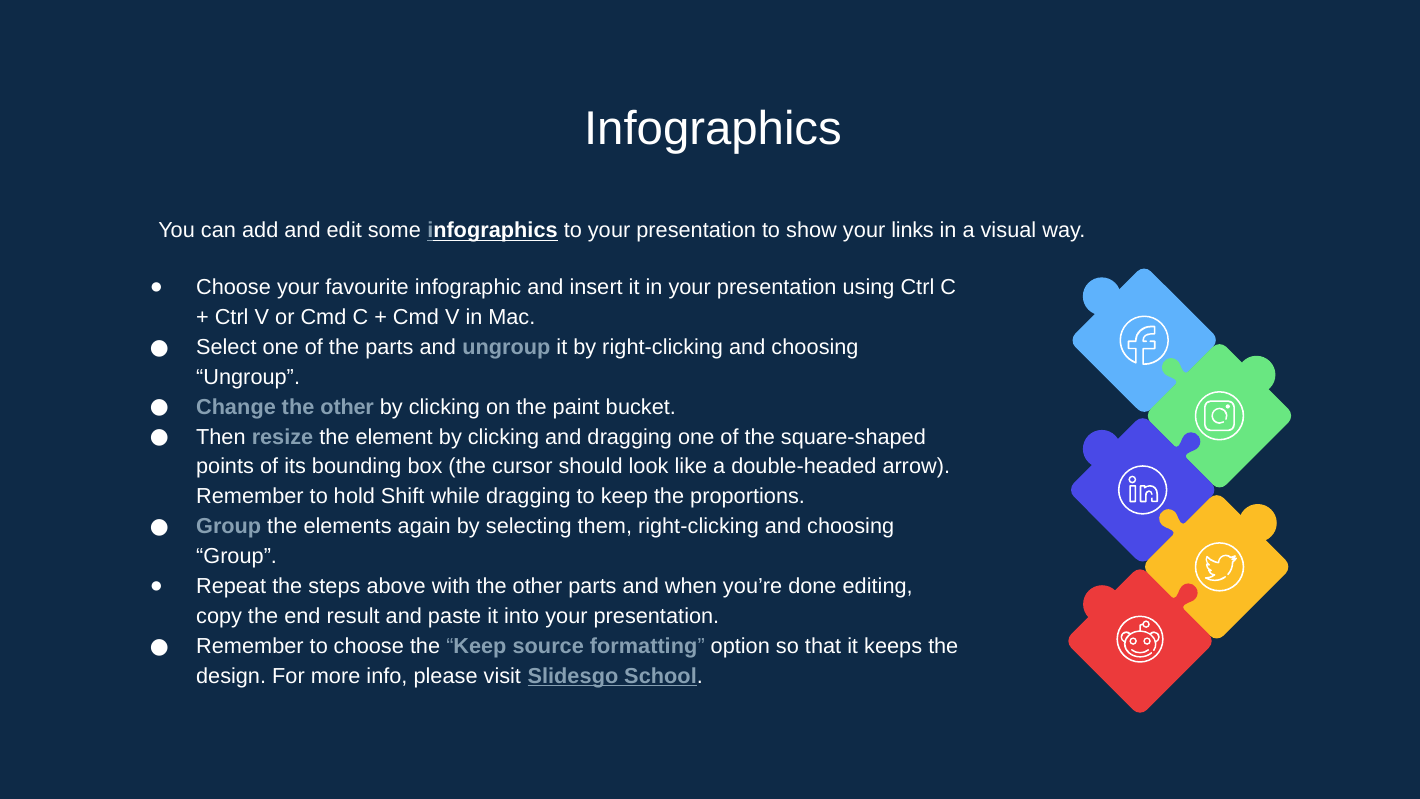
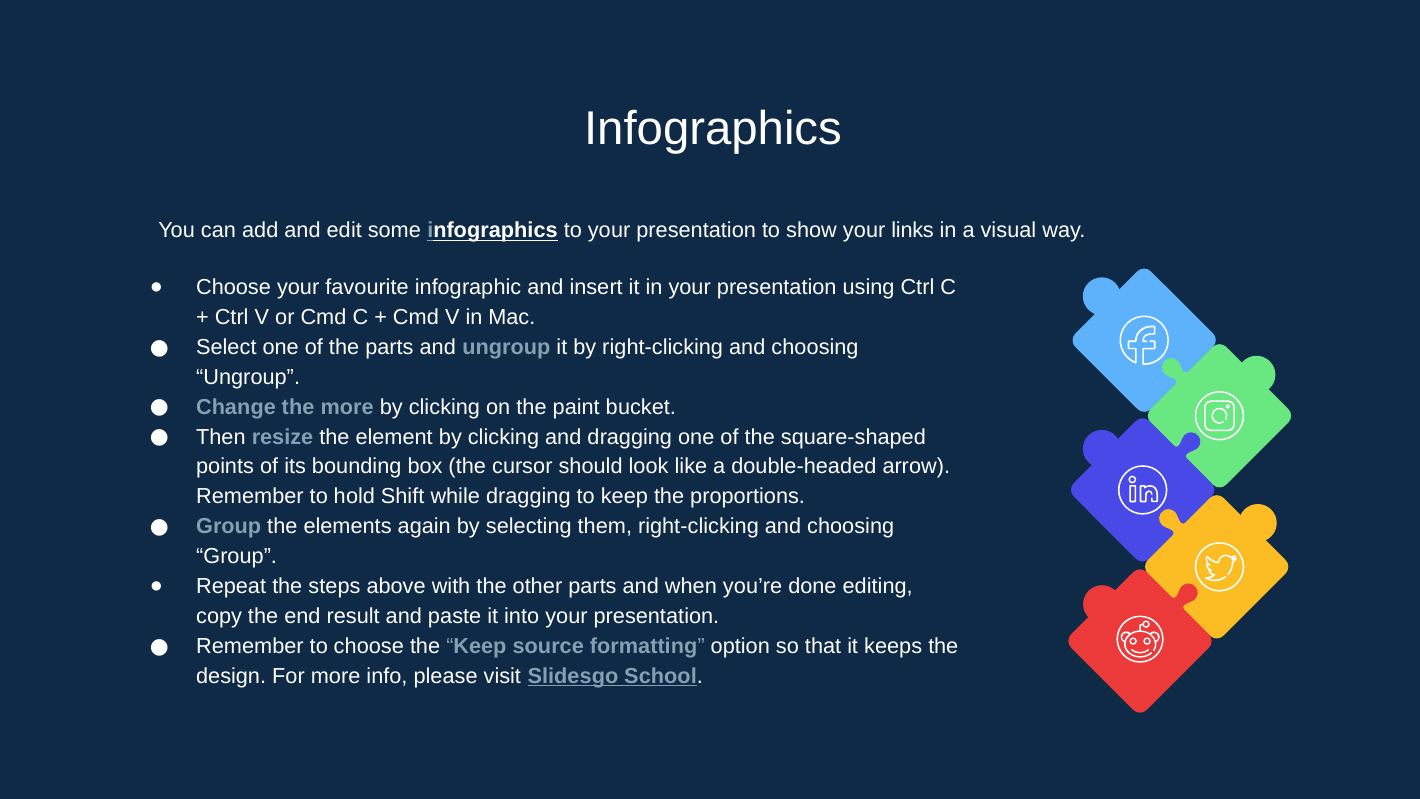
Change the other: other -> more (347, 407)
